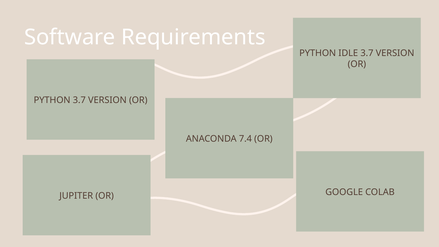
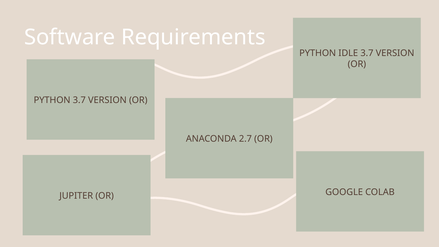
7.4: 7.4 -> 2.7 (245, 139)
